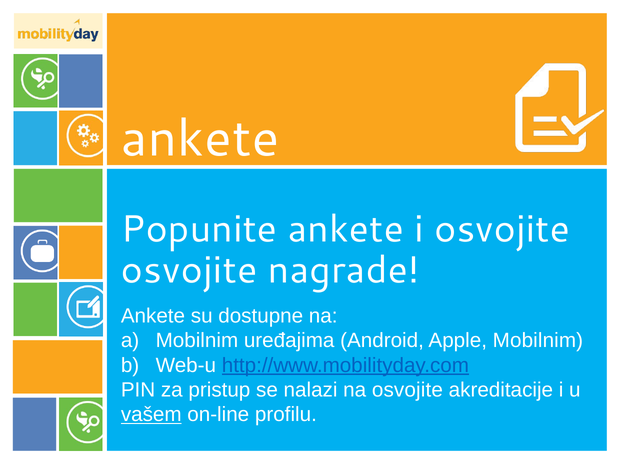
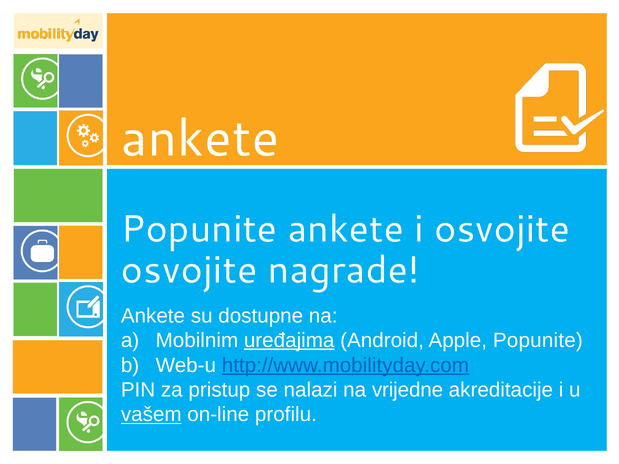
uređajima underline: none -> present (289, 341)
Apple Mobilnim: Mobilnim -> Popunite (538, 341)
na osvojite: osvojite -> vrijedne (408, 390)
